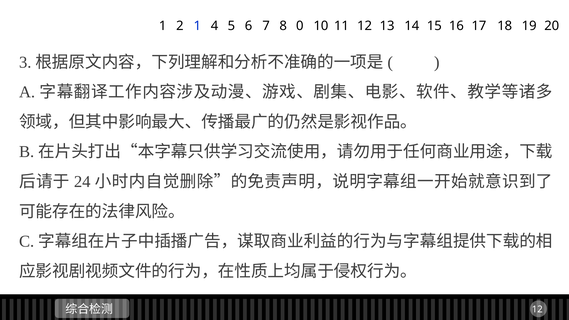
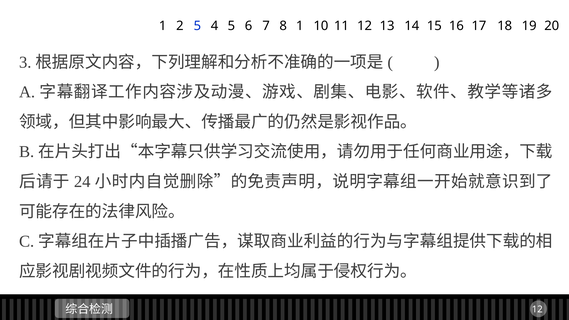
2 1: 1 -> 5 (197, 26)
8 0: 0 -> 1 (300, 26)
